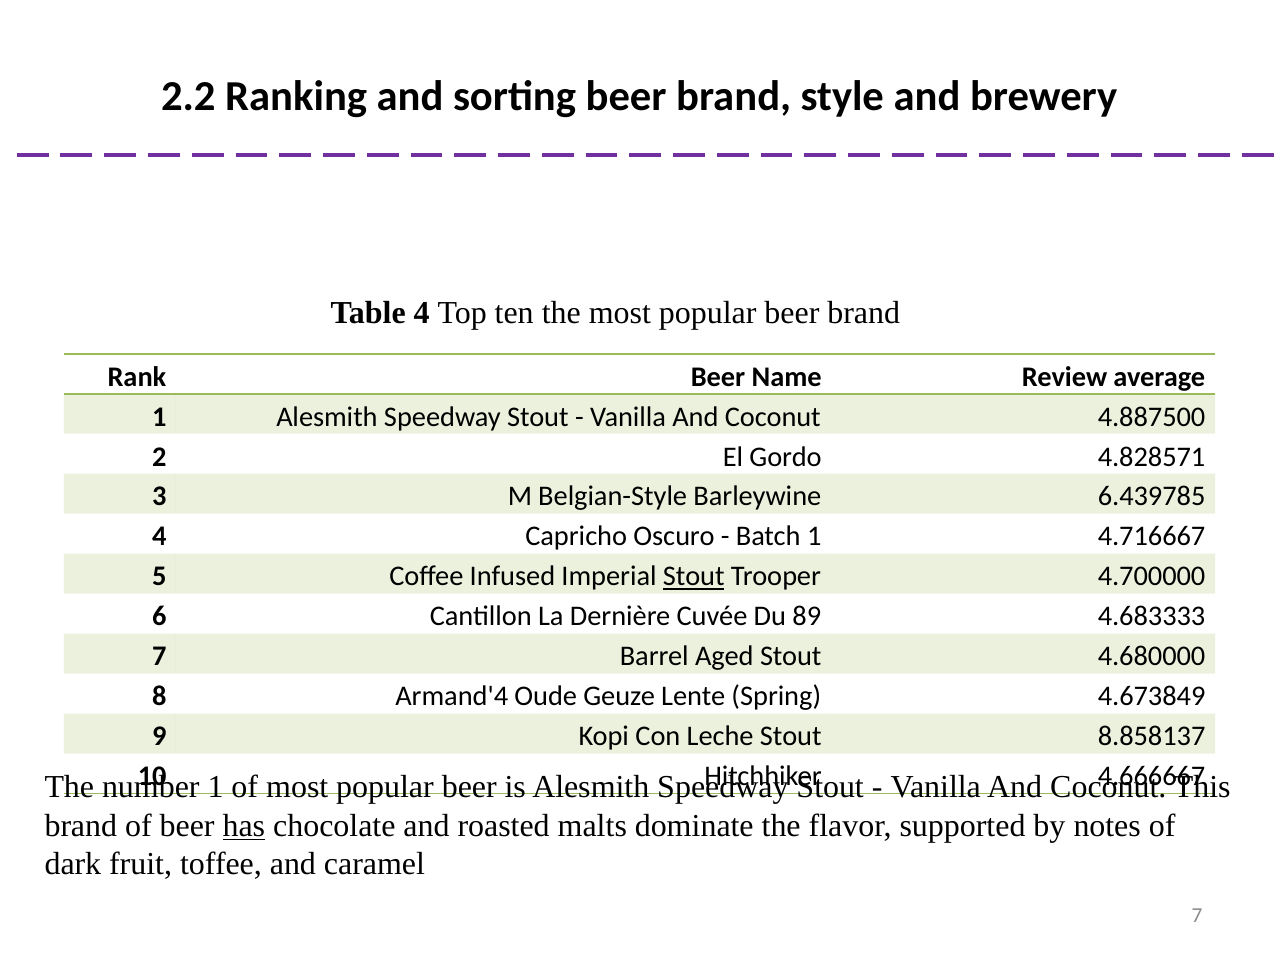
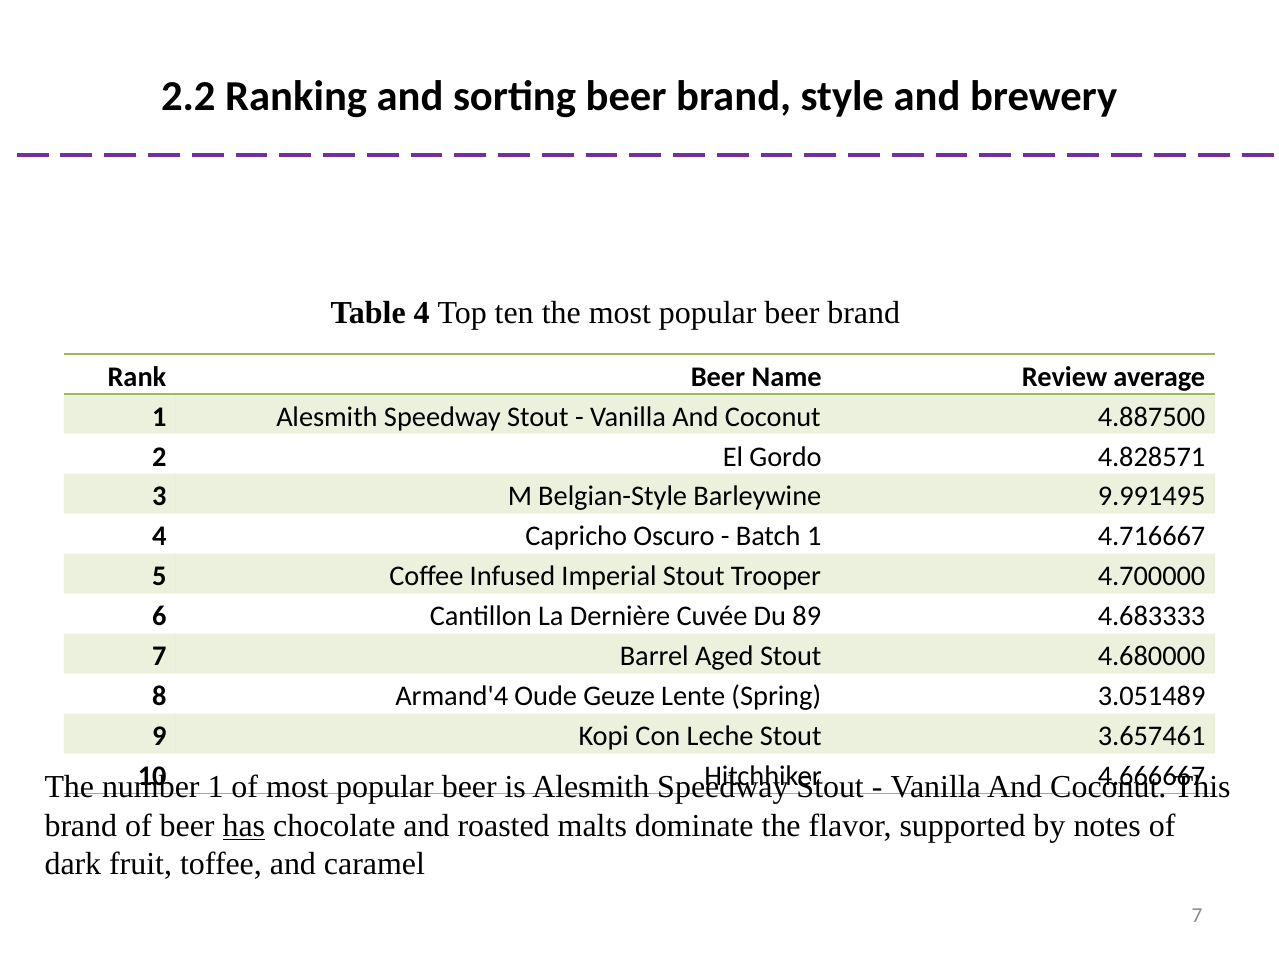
6.439785: 6.439785 -> 9.991495 (1152, 497)
Stout underline: present -> none (694, 577)
4.673849: 4.673849 -> 3.051489 (1152, 697)
8.858137: 8.858137 -> 3.657461 (1152, 737)
